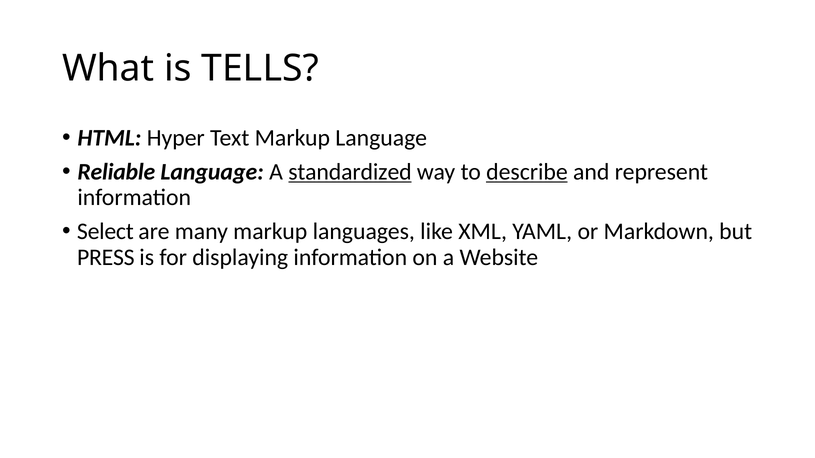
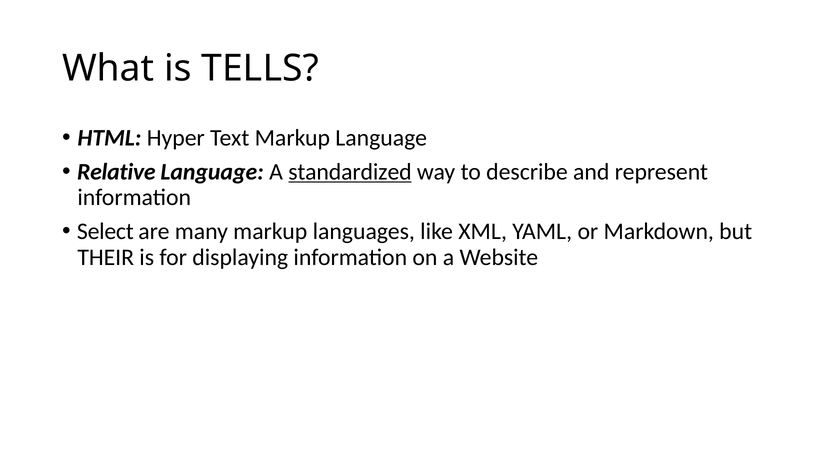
Reliable: Reliable -> Relative (116, 172)
describe underline: present -> none (527, 172)
PRESS: PRESS -> THEIR (106, 257)
